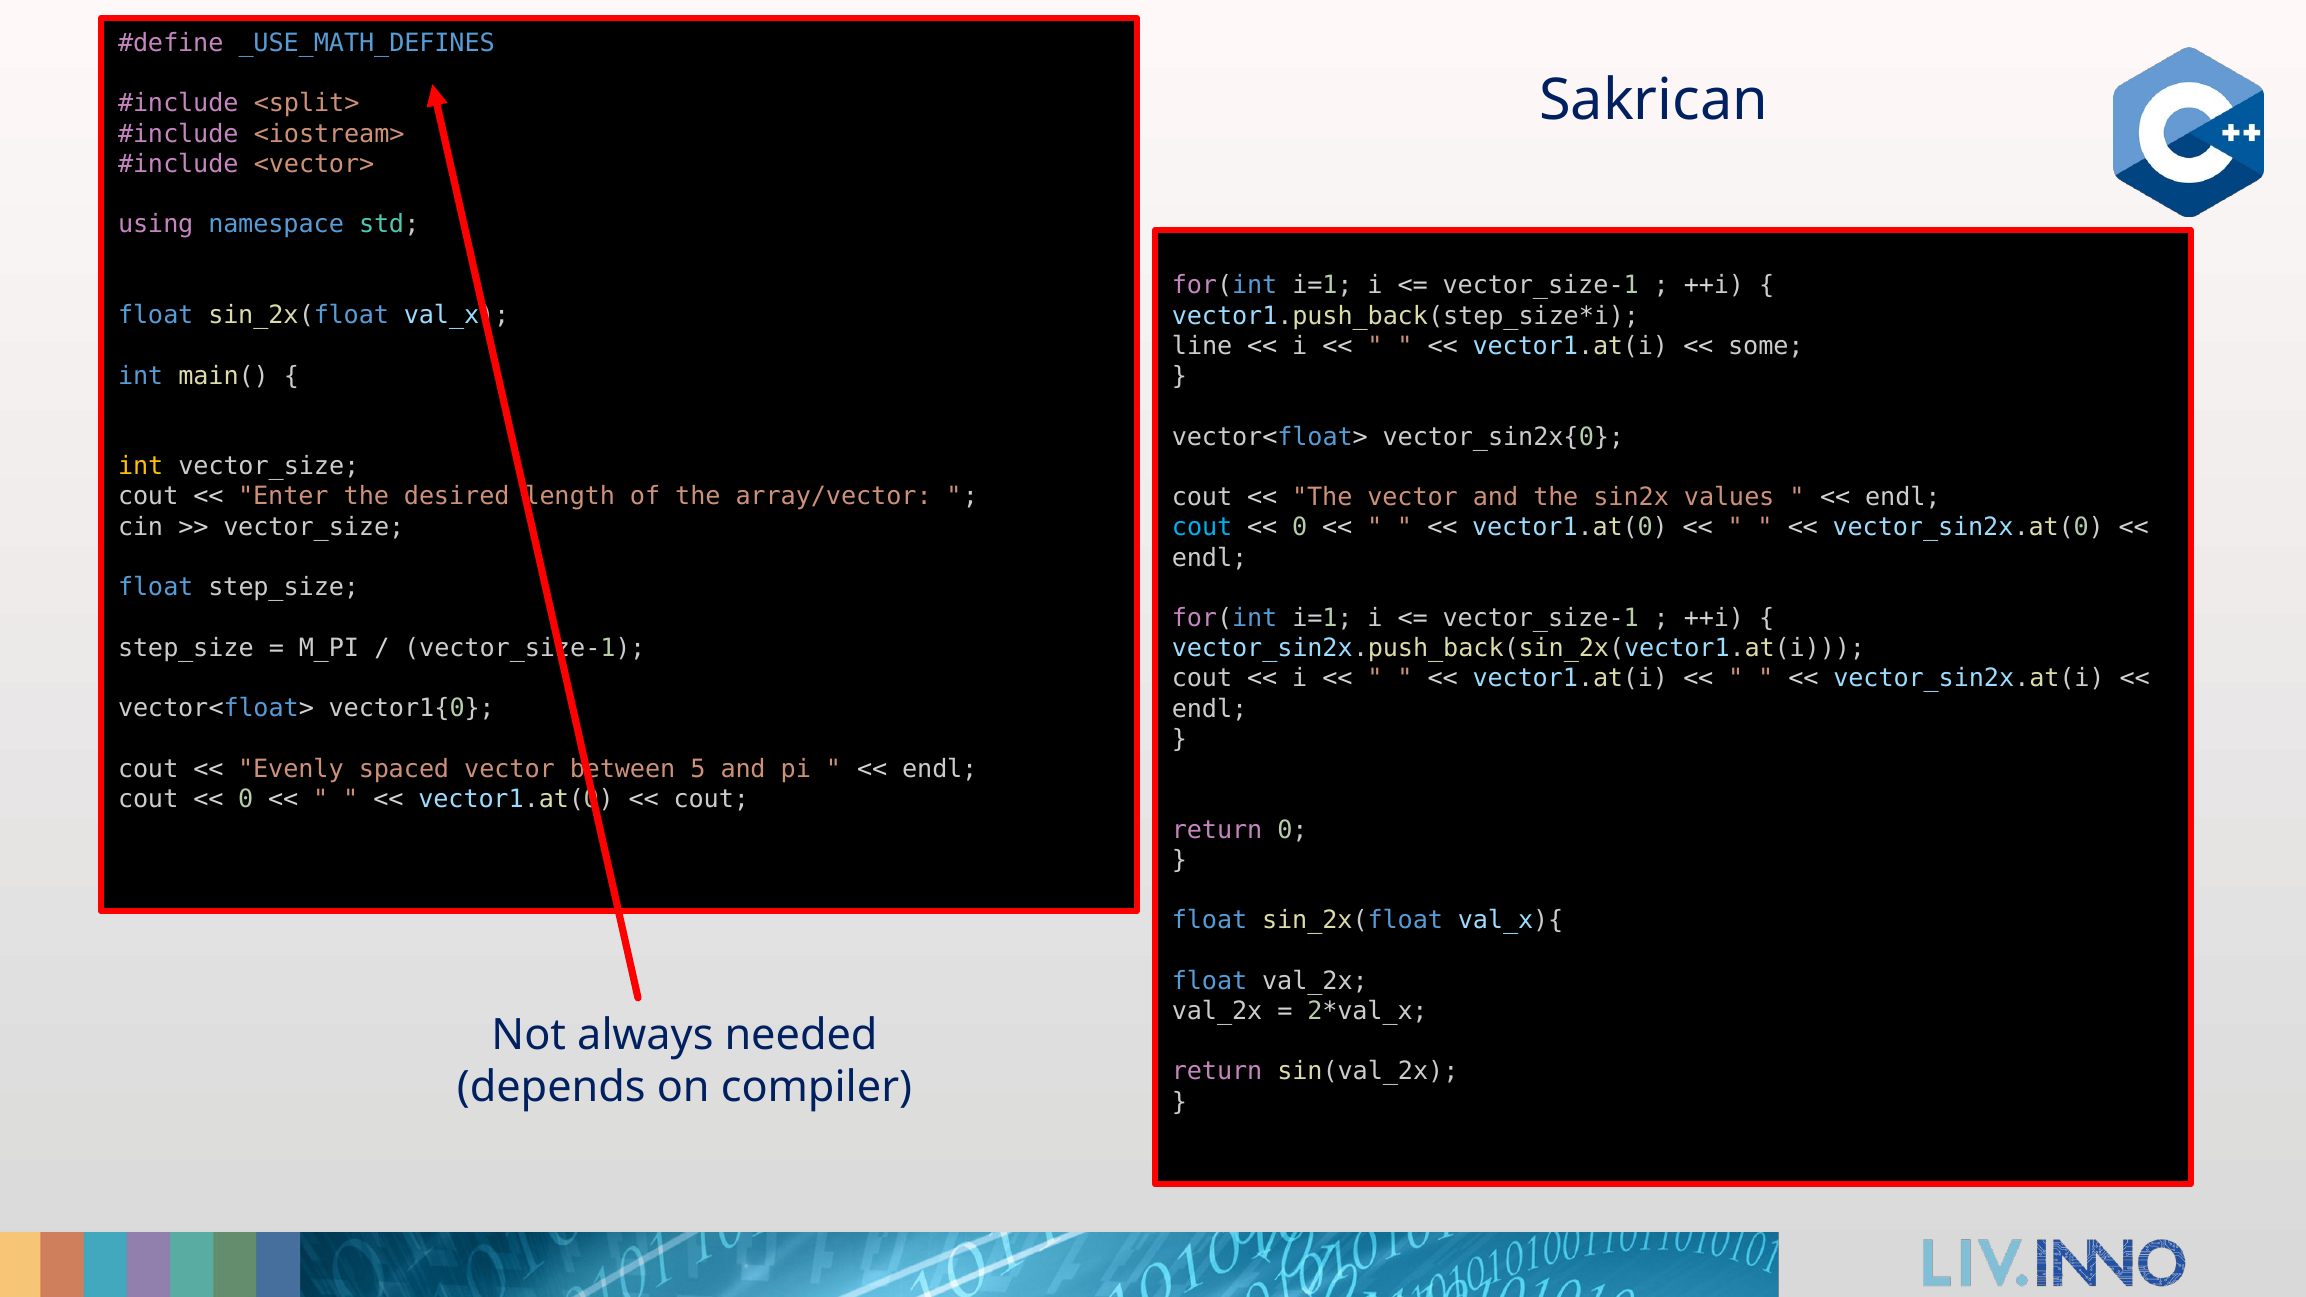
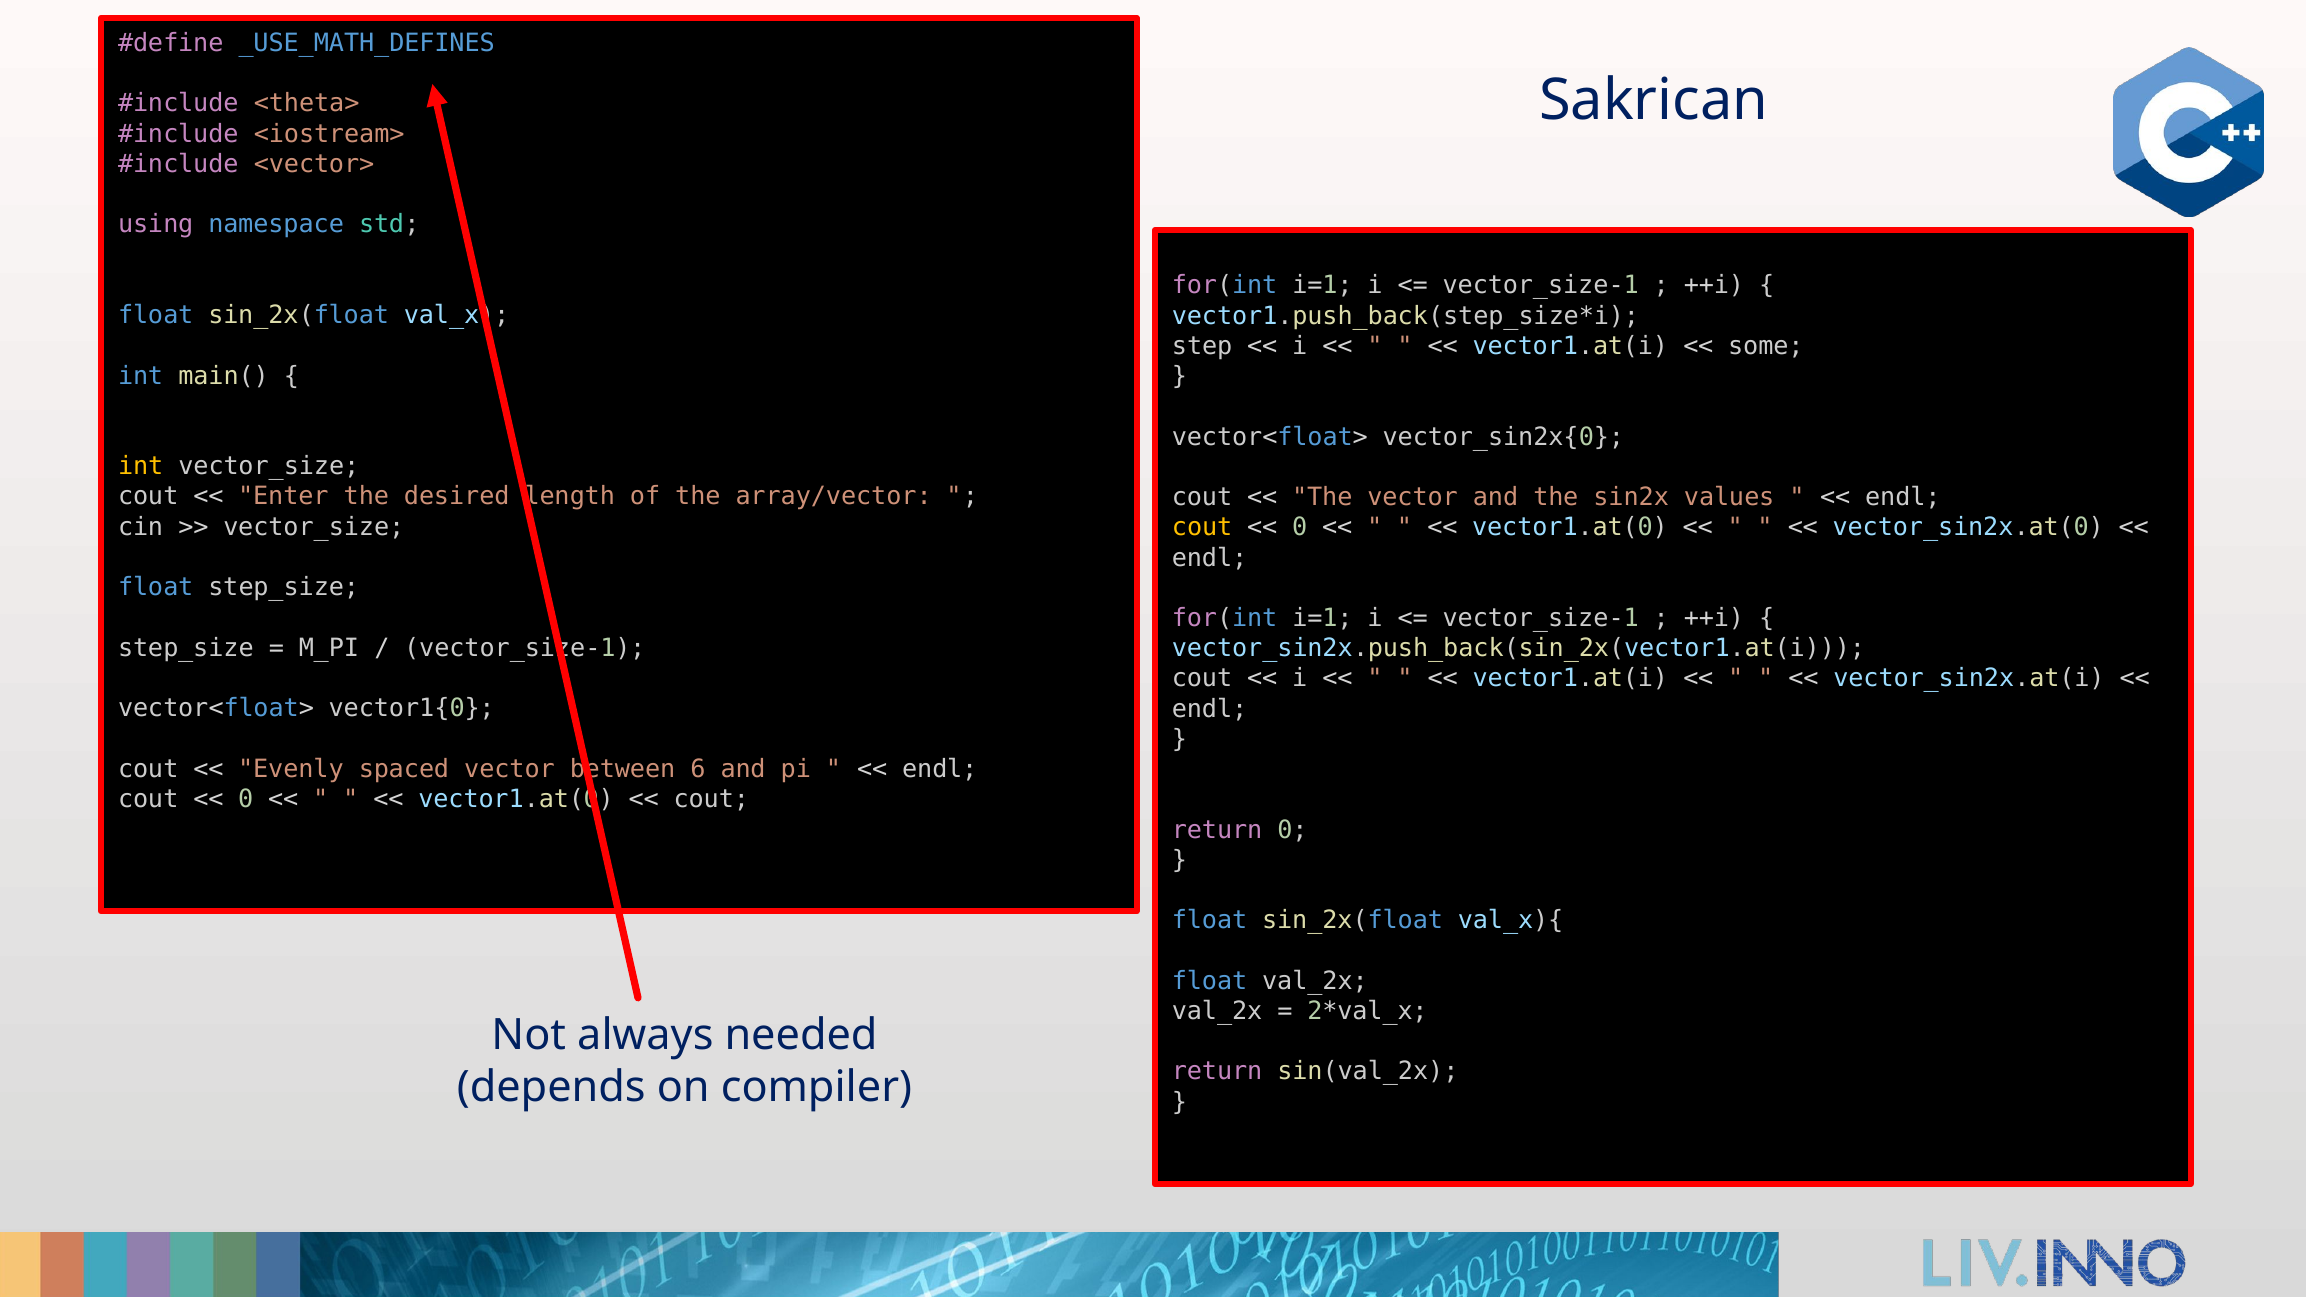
<split>: <split> -> <theta> (307, 104)
line: line -> step (1202, 346)
cout colour: light blue -> yellow (1202, 528)
5: 5 -> 6 (698, 769)
